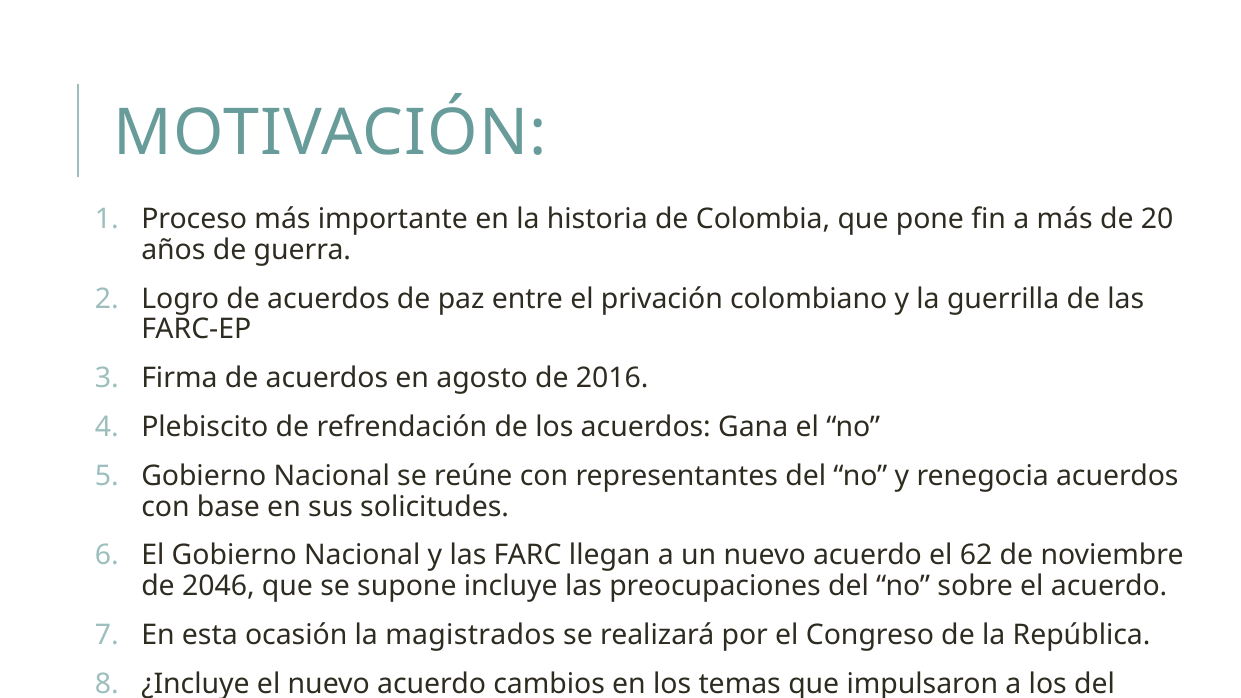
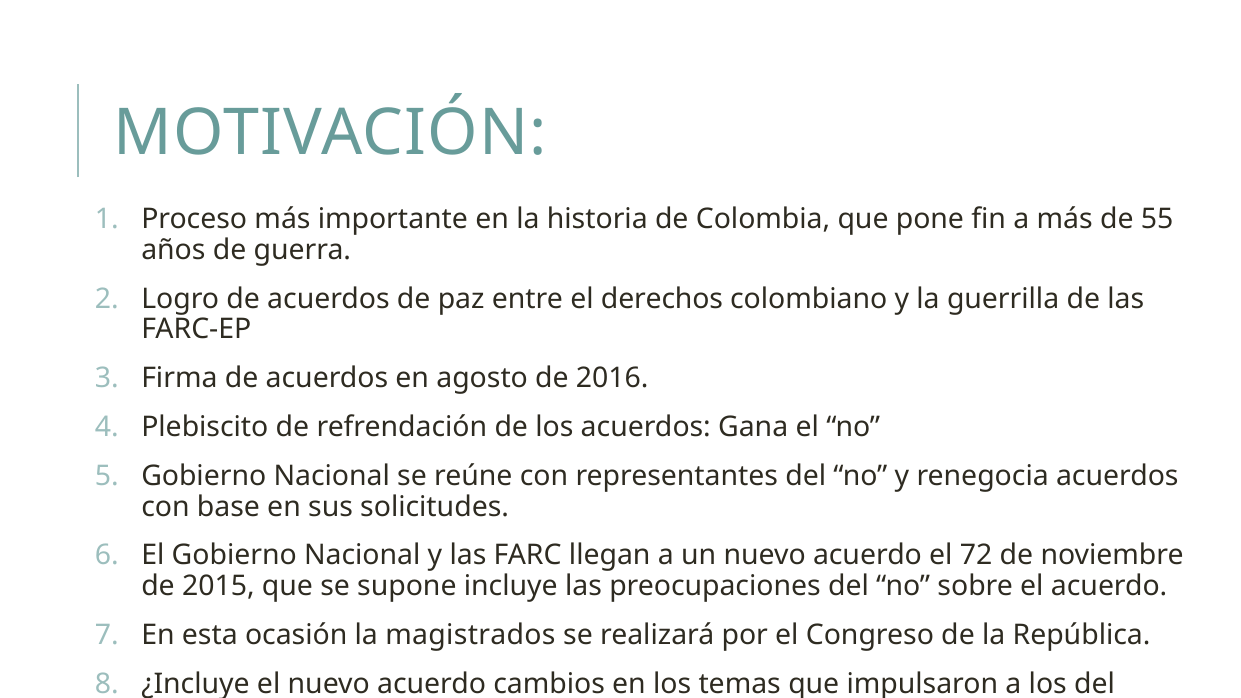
20: 20 -> 55 (1157, 219)
privación: privación -> derechos (662, 299)
62: 62 -> 72 (976, 556)
2046: 2046 -> 2015 (218, 586)
